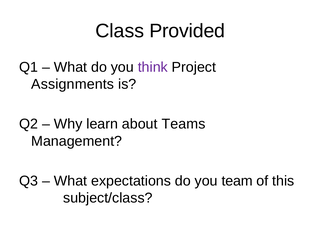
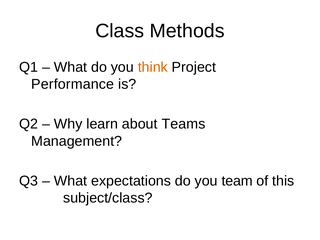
Provided: Provided -> Methods (187, 31)
think colour: purple -> orange (153, 67)
Assignments: Assignments -> Performance (73, 84)
